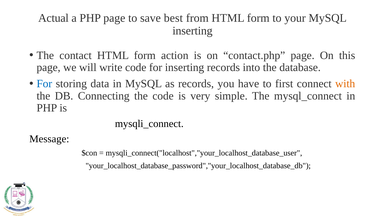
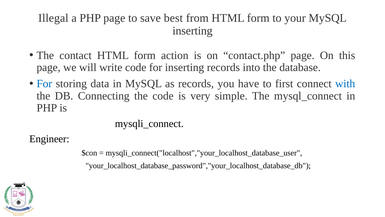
Actual: Actual -> Illegal (53, 18)
with colour: orange -> blue (345, 83)
Message: Message -> Engineer (49, 139)
